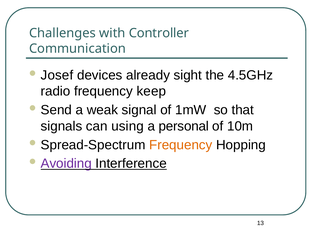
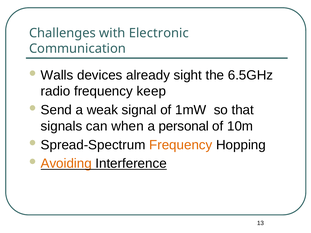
Controller: Controller -> Electronic (159, 33)
Josef: Josef -> Walls (57, 75)
4.5GHz: 4.5GHz -> 6.5GHz (251, 75)
using: using -> when (128, 126)
Avoiding colour: purple -> orange (66, 164)
